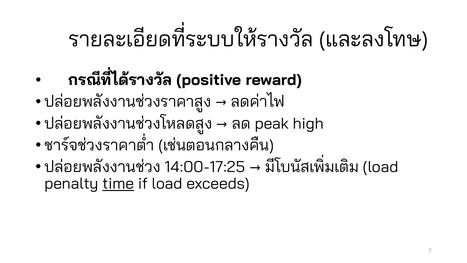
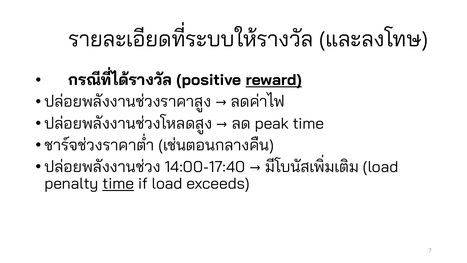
reward underline: none -> present (274, 80)
peak high: high -> time (308, 123)
14:00-17:25: 14:00-17:25 -> 14:00-17:40 (205, 167)
